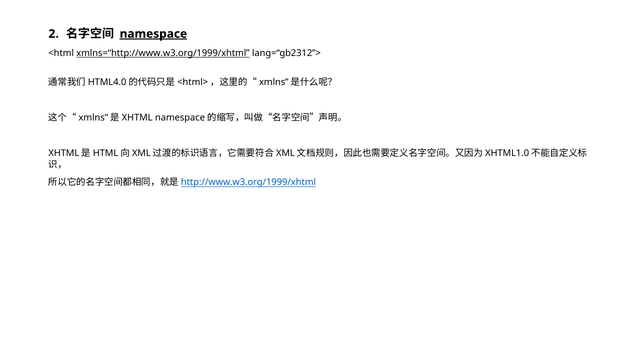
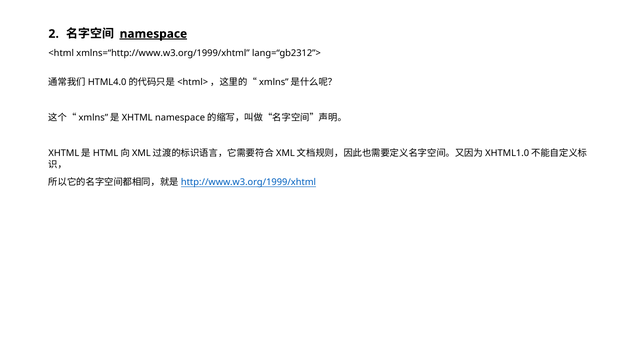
xmlns=“http://www.w3.org/1999/xhtml underline: present -> none (163, 53)
